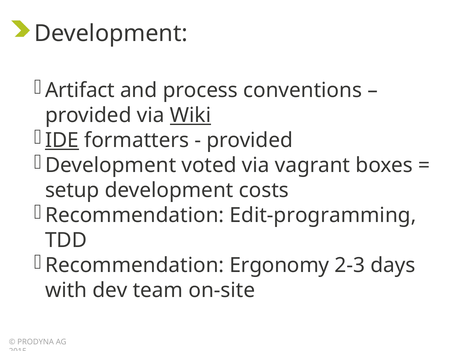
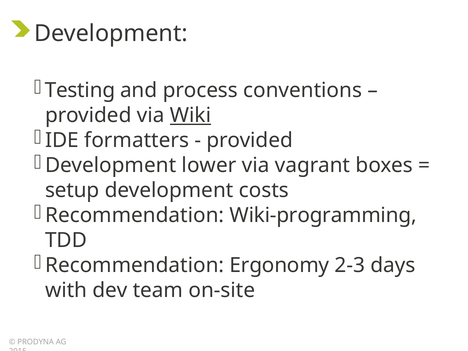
Artifact: Artifact -> Testing (80, 90)
IDE underline: present -> none (62, 140)
voted: voted -> lower (209, 165)
Edit-programming: Edit-programming -> Wiki-programming (323, 215)
